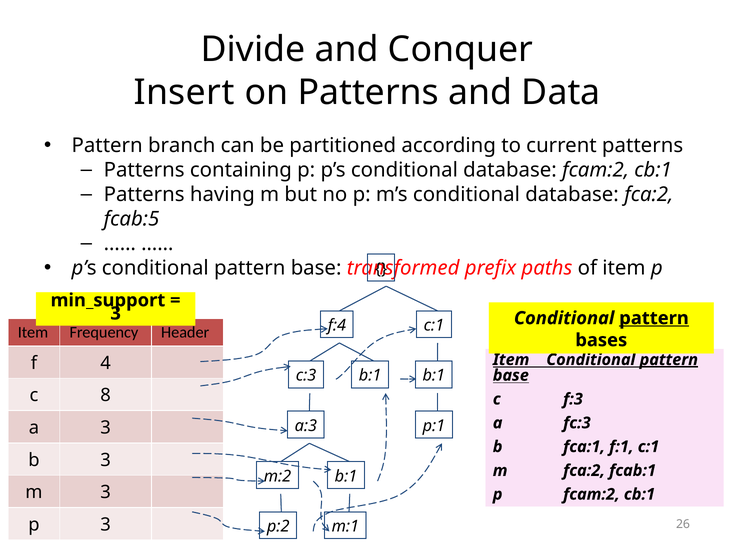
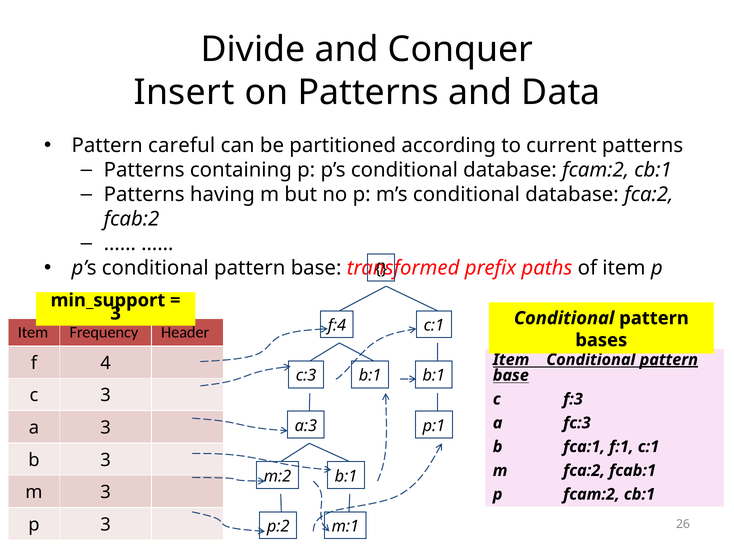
branch: branch -> careful (182, 146)
fcab:5: fcab:5 -> fcab:2 (131, 219)
pattern underline: present -> none (654, 318)
c 8: 8 -> 3 (106, 396)
